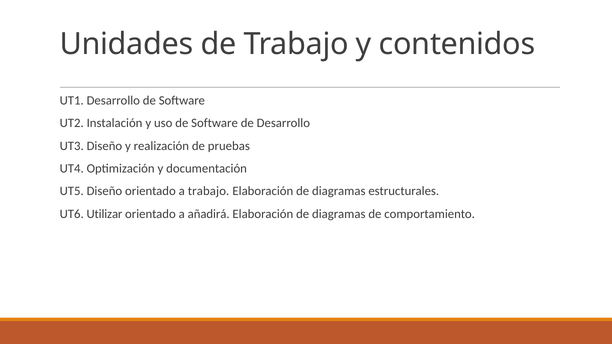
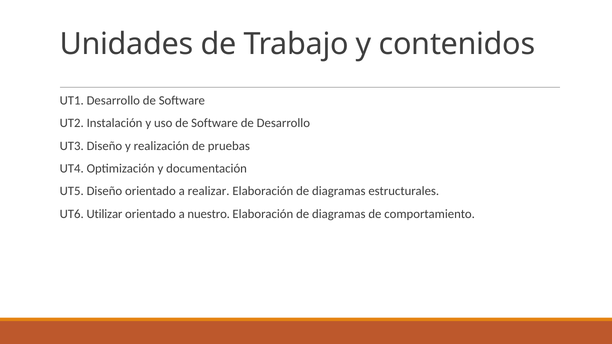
a trabajo: trabajo -> realizar (209, 191)
añadirá: añadirá -> nuestro (209, 214)
